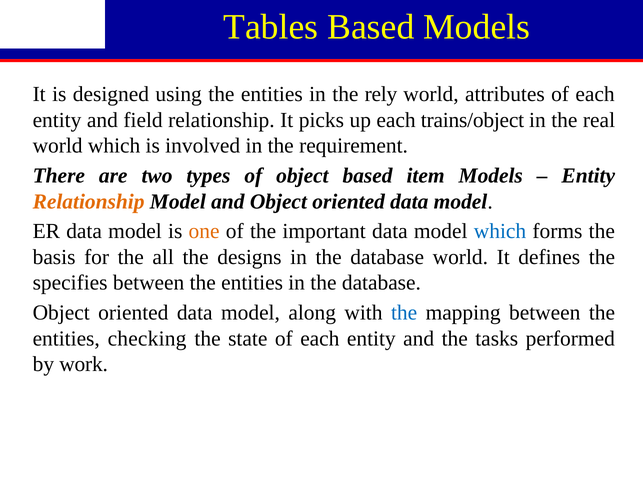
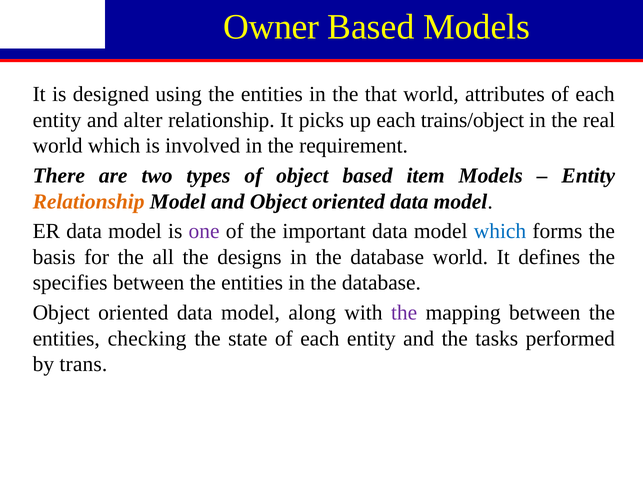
Tables: Tables -> Owner (271, 27)
rely: rely -> that (381, 94)
field: field -> alter (143, 120)
one colour: orange -> purple (204, 232)
the colour: blue -> purple (404, 313)
work: work -> trans (83, 364)
